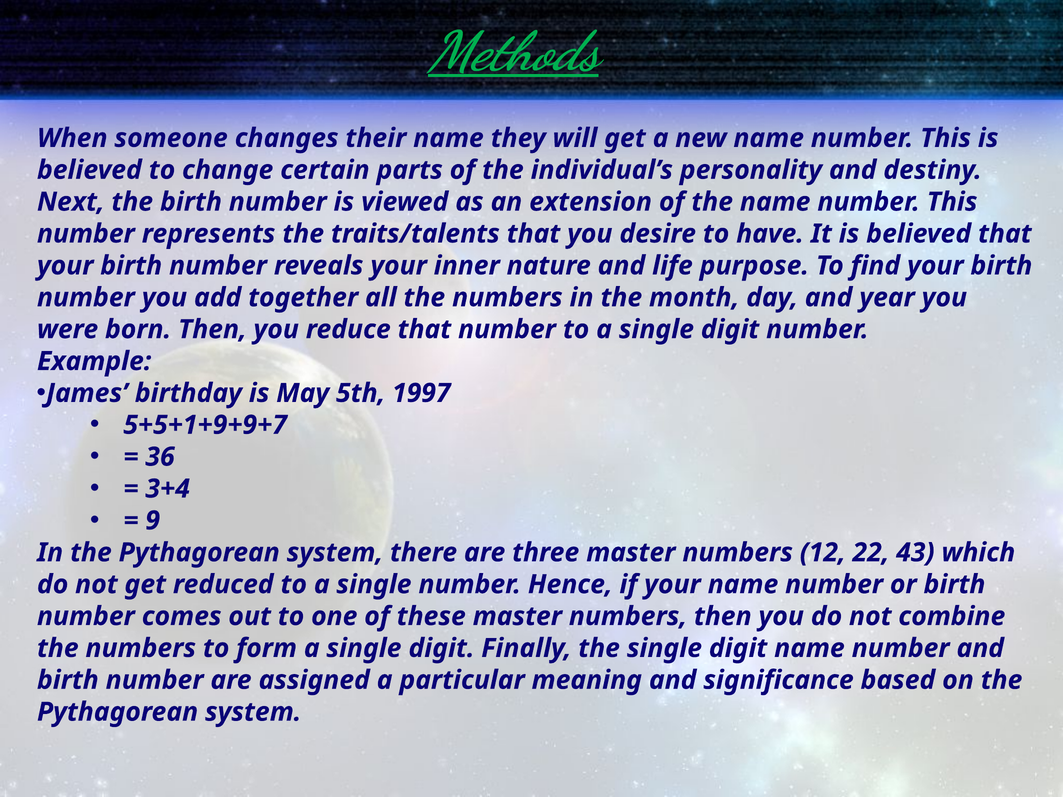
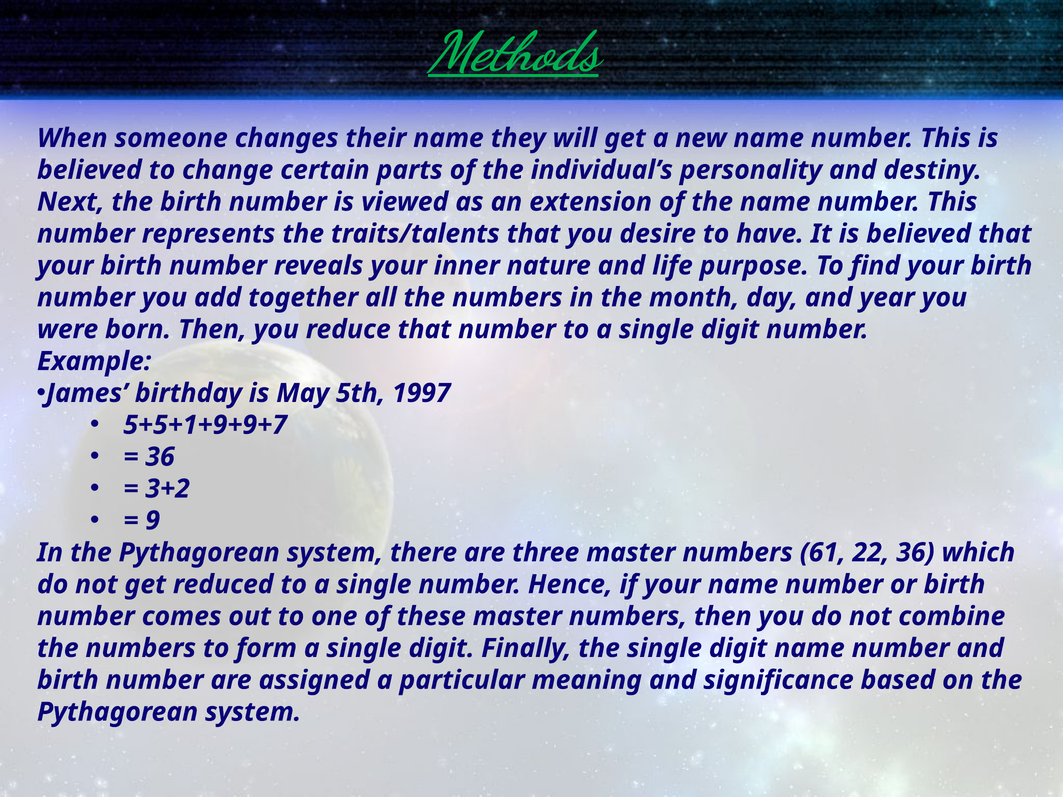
3+4: 3+4 -> 3+2 (168, 489)
12: 12 -> 61 (823, 553)
22 43: 43 -> 36 (915, 553)
